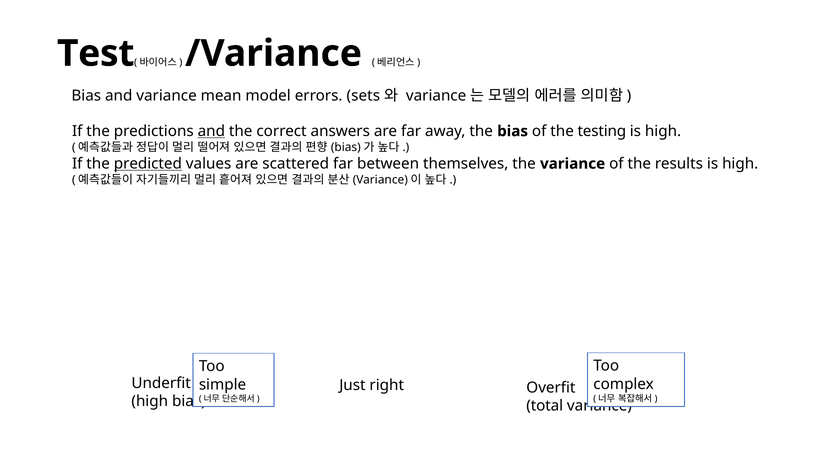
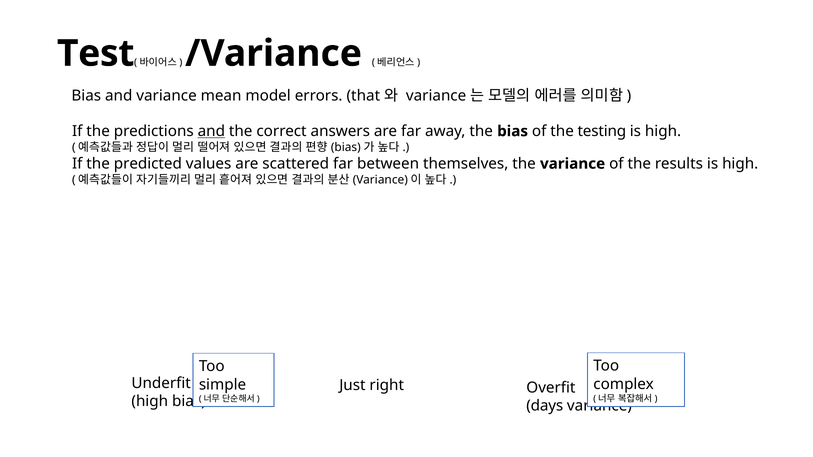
sets: sets -> that (363, 96)
predicted underline: present -> none (148, 164)
total: total -> days (545, 406)
